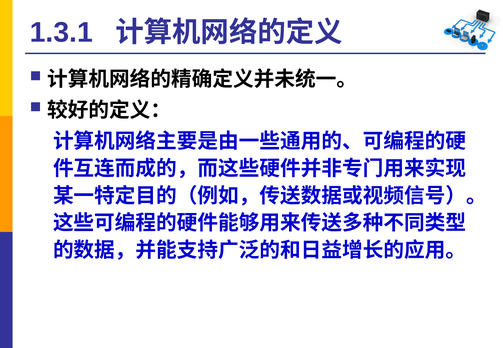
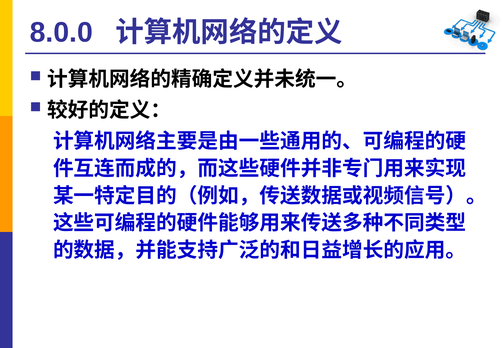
1.3.1: 1.3.1 -> 8.0.0 (61, 32)
